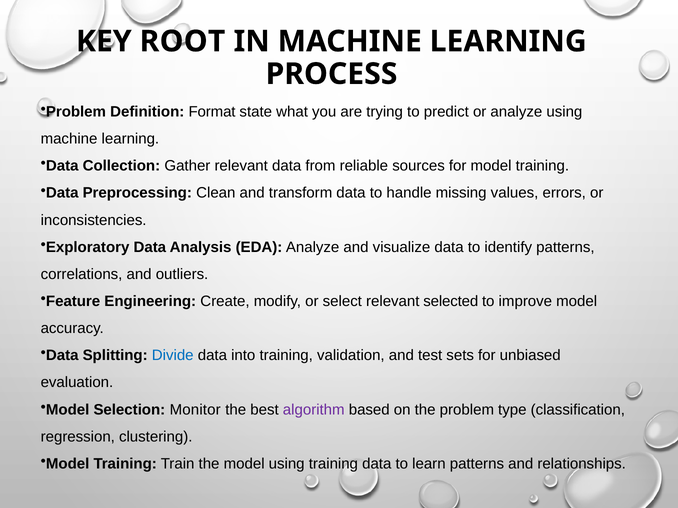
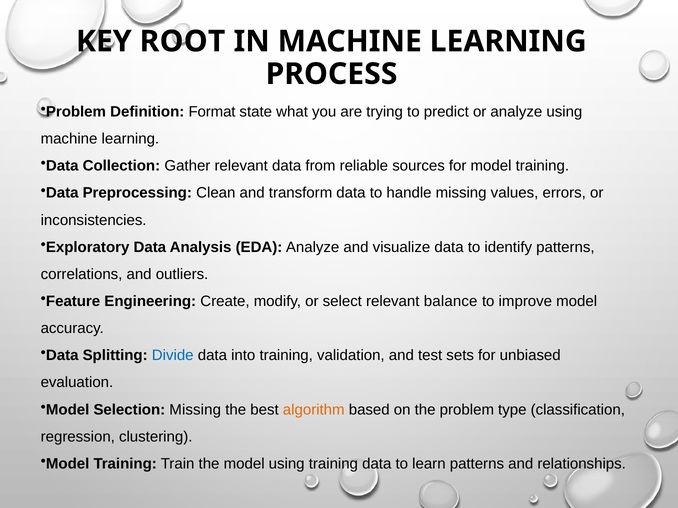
selected: selected -> balance (451, 302)
Selection Monitor: Monitor -> Missing (195, 410)
algorithm colour: purple -> orange (314, 410)
